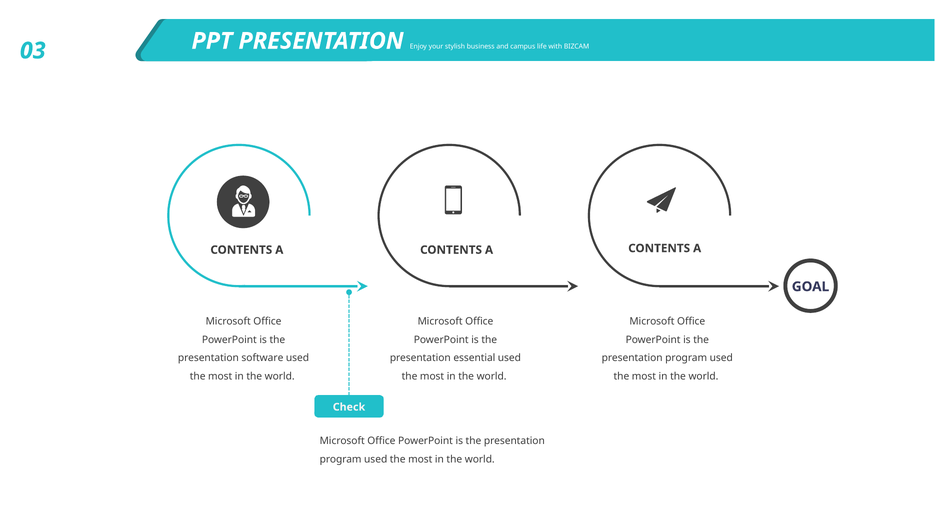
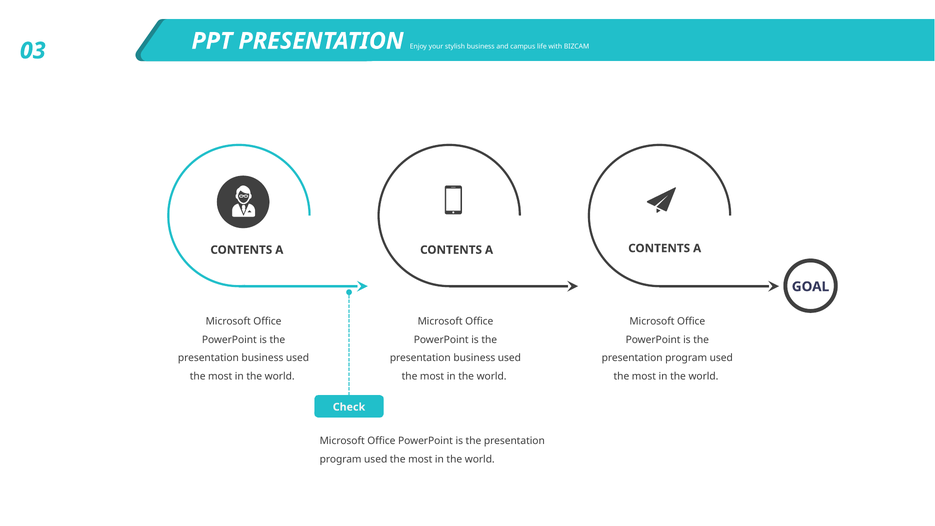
software: software -> business (262, 358)
essential: essential -> business (474, 358)
